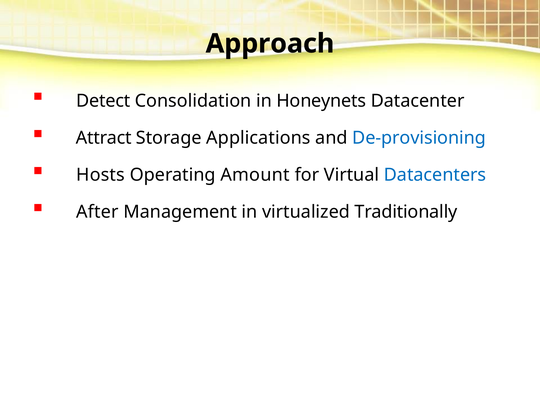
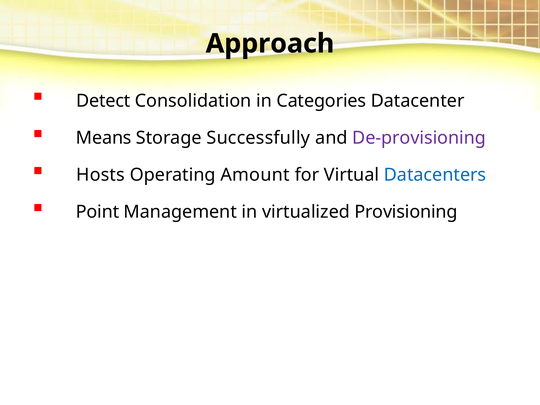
Honeynets: Honeynets -> Categories (321, 101)
Attract: Attract -> Means (104, 138)
Applications: Applications -> Successfully (258, 138)
De-provisioning colour: blue -> purple (419, 138)
After: After -> Point (98, 212)
Traditionally: Traditionally -> Provisioning (406, 212)
